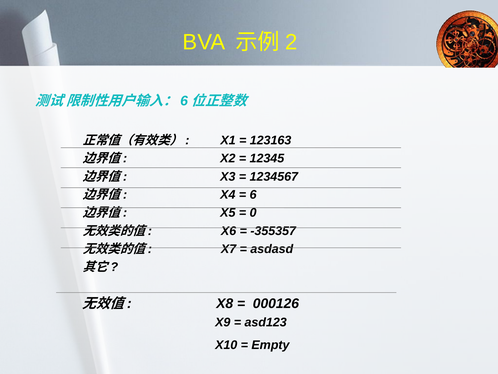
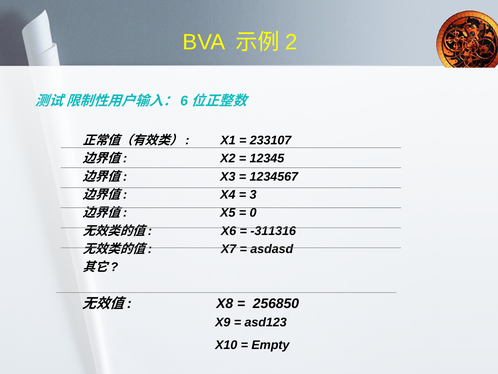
123163: 123163 -> 233107 (271, 140)
6: 6 -> 3 (253, 194)
-355357: -355357 -> -311316 (273, 231)
000126: 000126 -> 256850 (276, 303)
